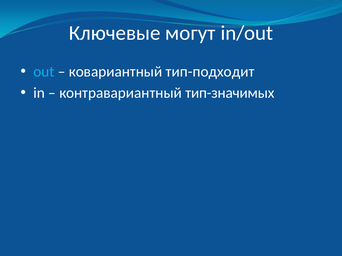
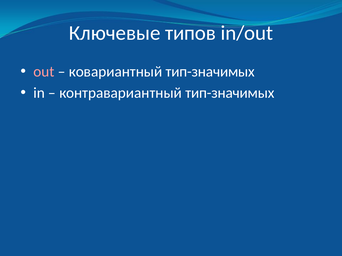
могут: могут -> типов (190, 33)
out colour: light blue -> pink (44, 72)
ковариантный тип-подходит: тип-подходит -> тип-значимых (210, 72)
